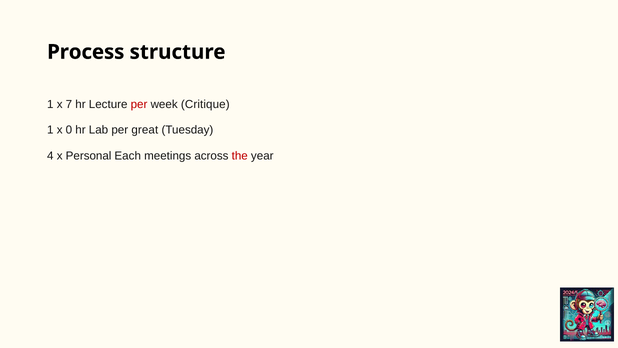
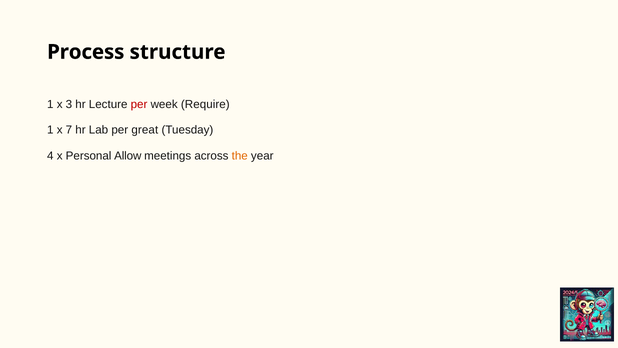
7: 7 -> 3 (69, 104)
Critique: Critique -> Require (205, 104)
0: 0 -> 7 (69, 130)
Each: Each -> Allow (128, 156)
the colour: red -> orange (240, 156)
